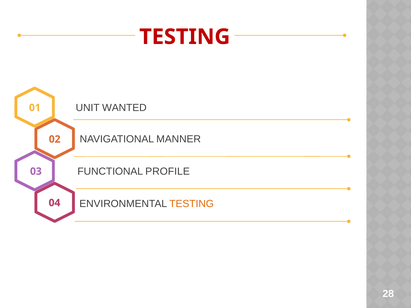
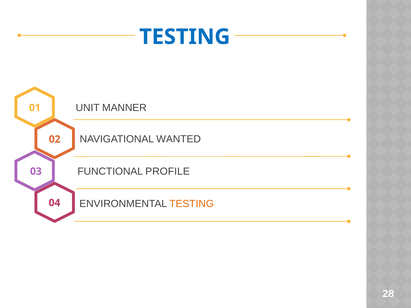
TESTING colour: red -> blue (185, 37)
WANTED: WANTED -> MANNER (124, 108)
MANNER: MANNER -> WANTED (179, 139)
